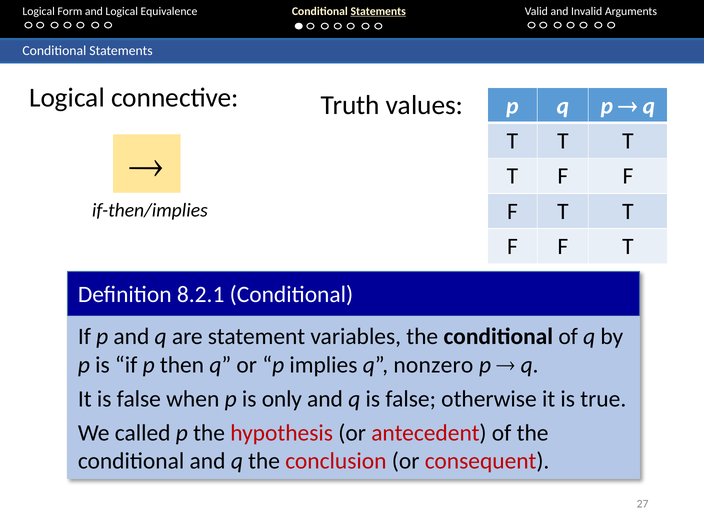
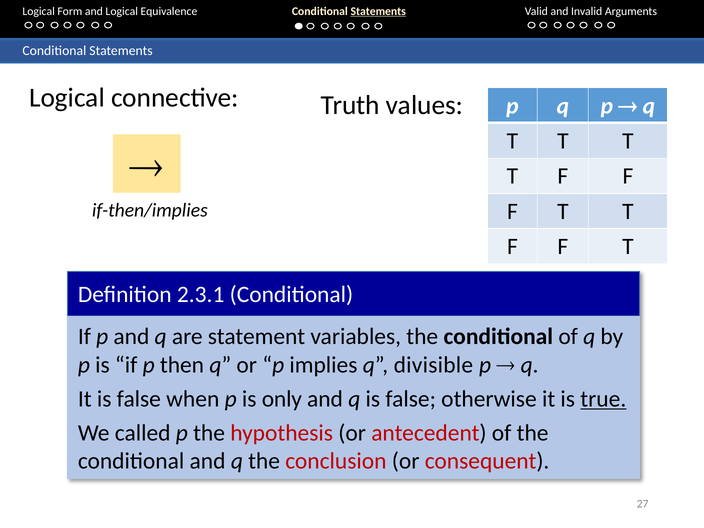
8.2.1: 8.2.1 -> 2.3.1 (201, 294)
nonzero: nonzero -> divisible (433, 365)
true underline: none -> present (603, 399)
